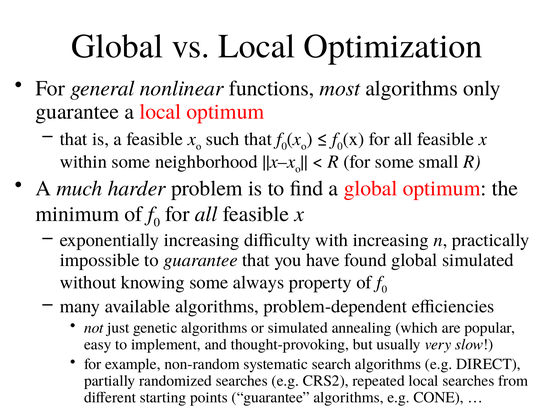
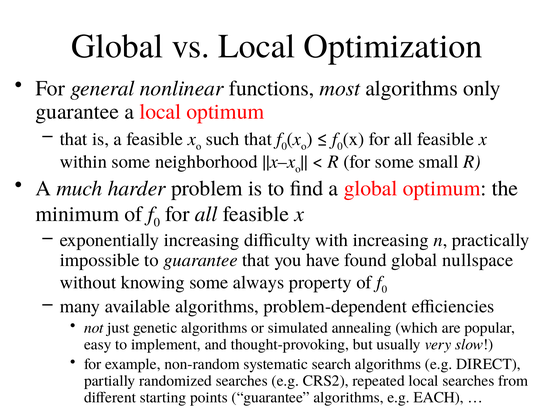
global simulated: simulated -> nullspace (478, 260)
CONE: CONE -> EACH (439, 397)
